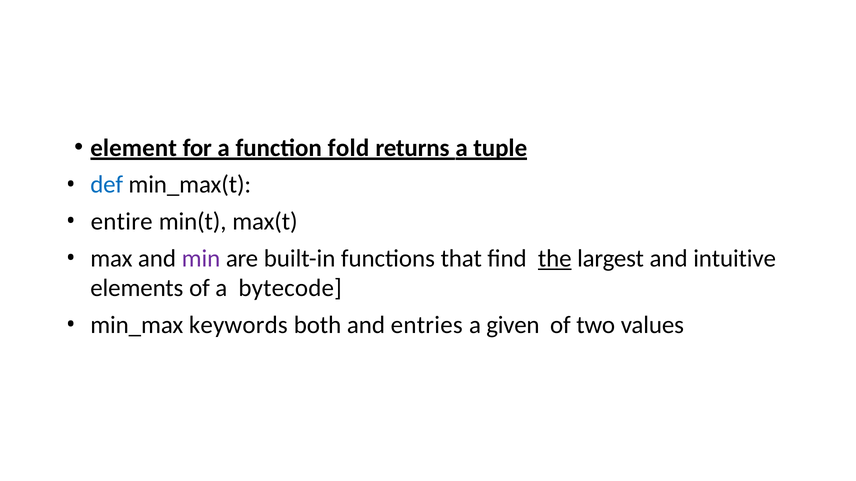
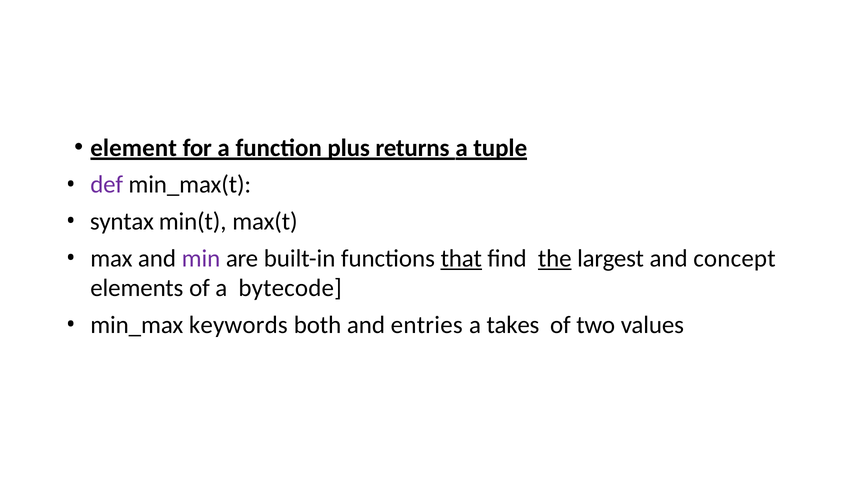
fold: fold -> plus (349, 148)
def colour: blue -> purple (107, 185)
entire: entire -> syntax (122, 222)
that underline: none -> present (461, 259)
intuitive: intuitive -> concept (734, 259)
given: given -> takes (513, 325)
